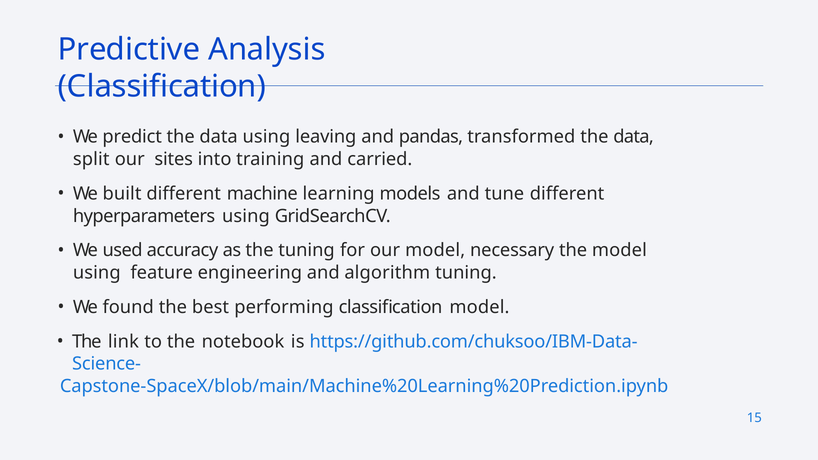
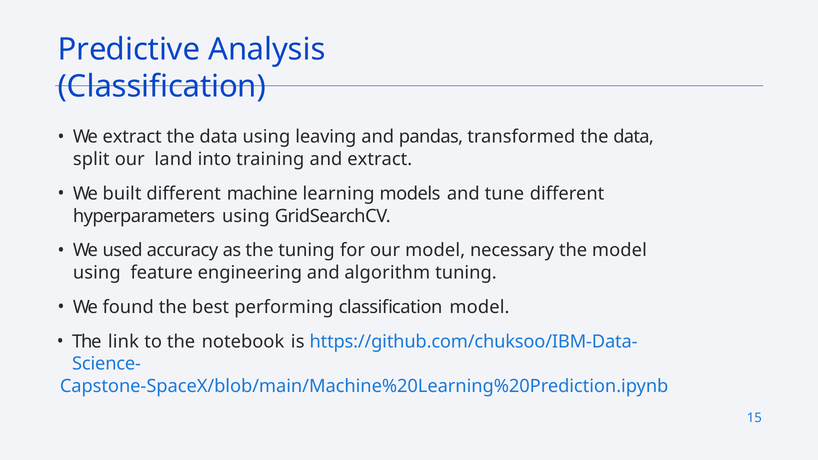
We predict: predict -> extract (132, 137)
sites: sites -> land (173, 159)
and carried: carried -> extract (380, 159)
